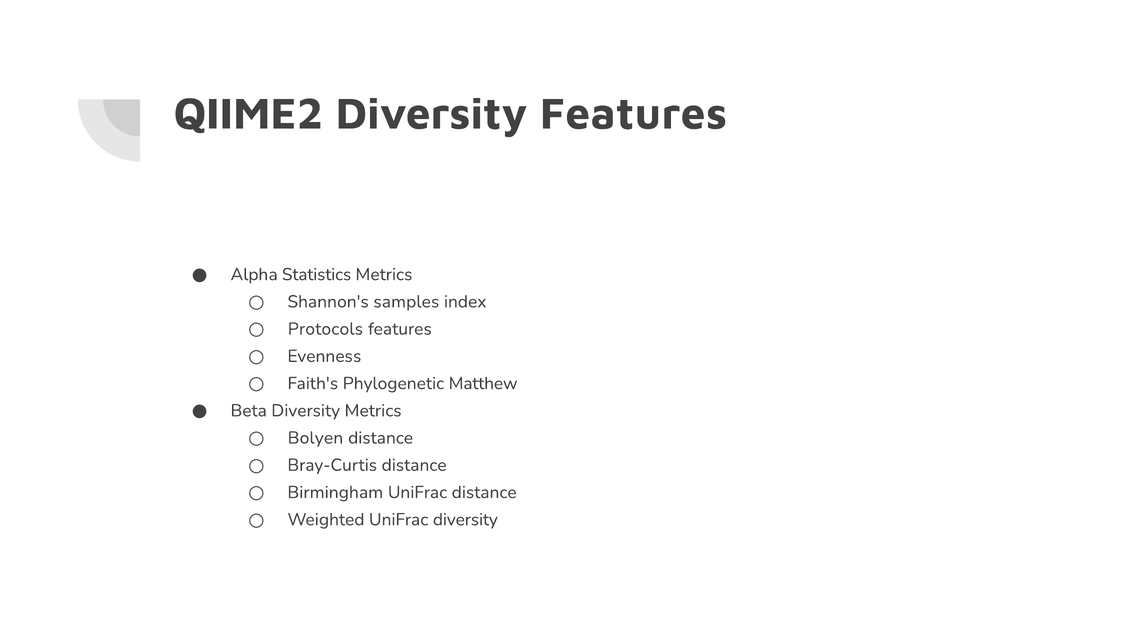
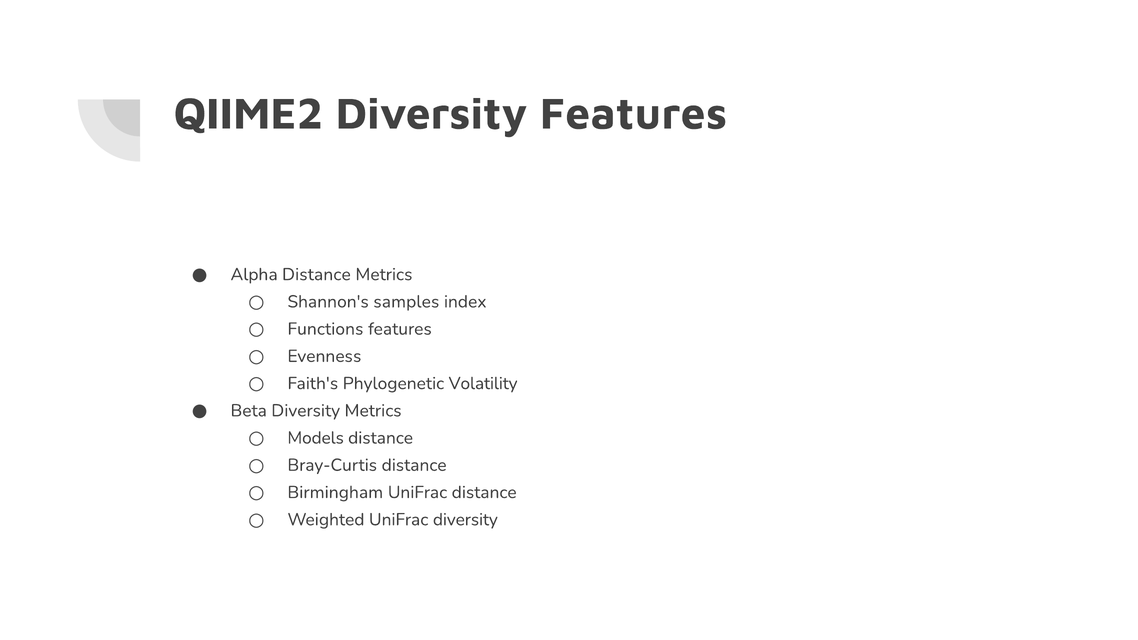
Alpha Statistics: Statistics -> Distance (316, 275)
Protocols: Protocols -> Functions (325, 329)
Matthew: Matthew -> Volatility (483, 383)
Bolyen: Bolyen -> Models (316, 438)
